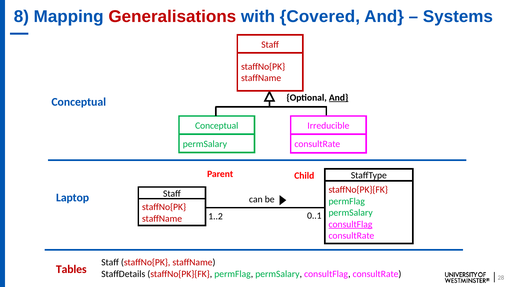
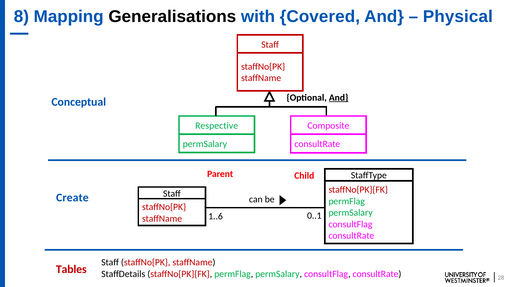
Generalisations colour: red -> black (172, 17)
Systems: Systems -> Physical (458, 17)
Conceptual: Conceptual -> Respective (217, 126)
Irreducible: Irreducible -> Composite (328, 126)
Laptop: Laptop -> Create (72, 198)
1..2: 1..2 -> 1..6 (216, 217)
consultFlag underline: present -> none (350, 225)
